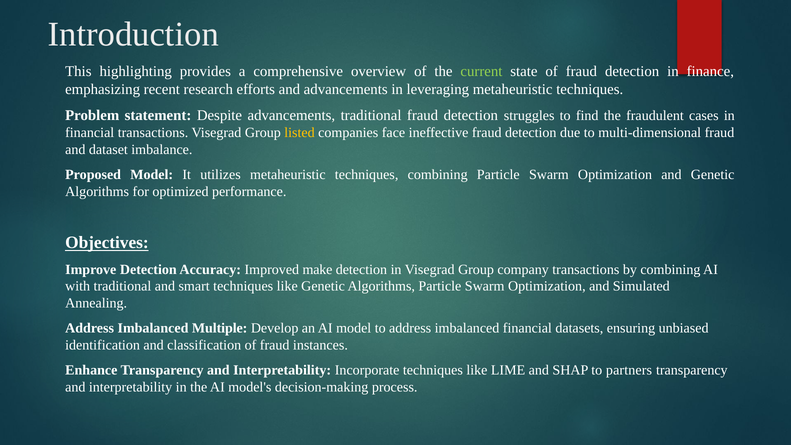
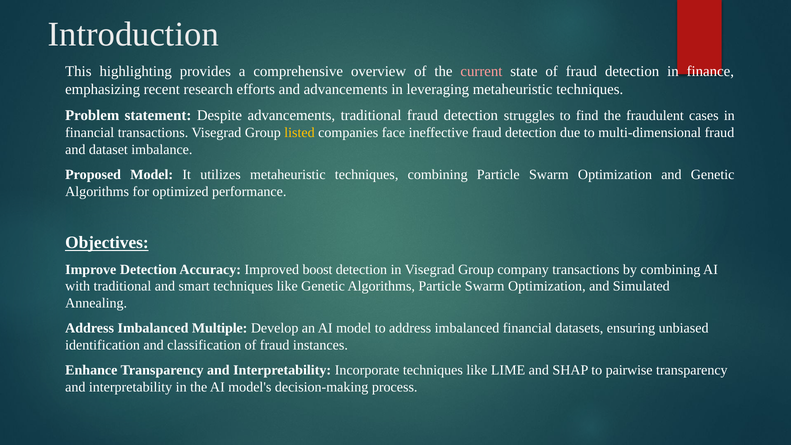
current colour: light green -> pink (481, 72)
make: make -> boost (318, 269)
partners: partners -> pairwise (629, 370)
